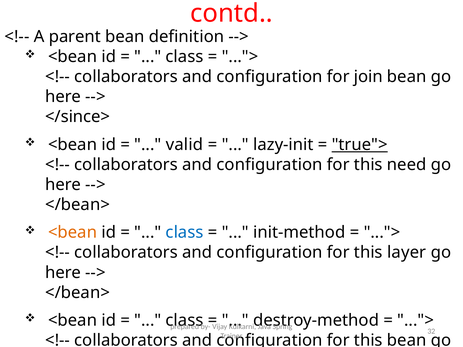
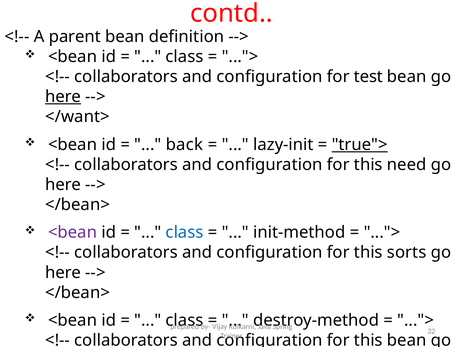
join: join -> test (368, 77)
here underline: none -> present (63, 97)
</since>: </since> -> </want> (77, 117)
valid: valid -> back (184, 145)
<bean colour: orange -> purple (73, 233)
layer: layer -> sorts (407, 253)
